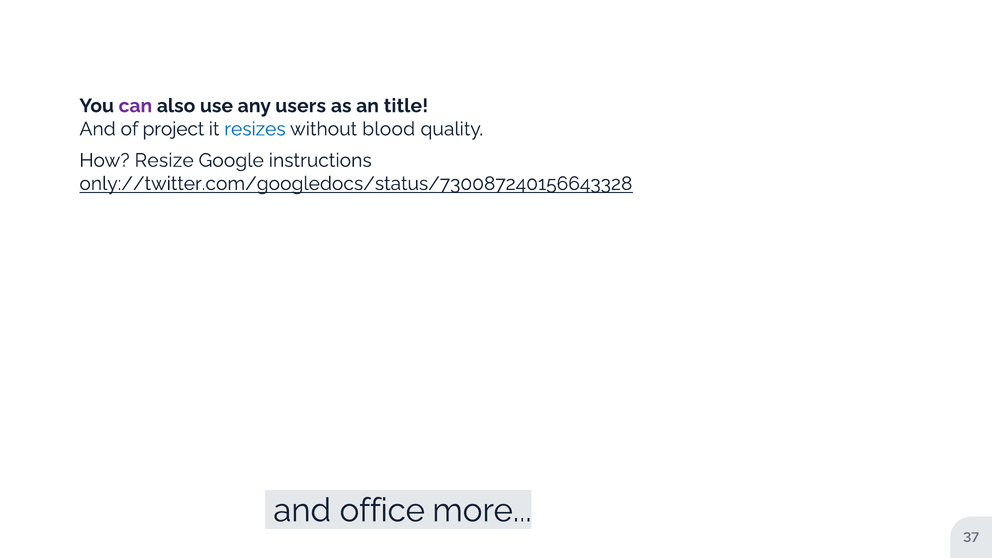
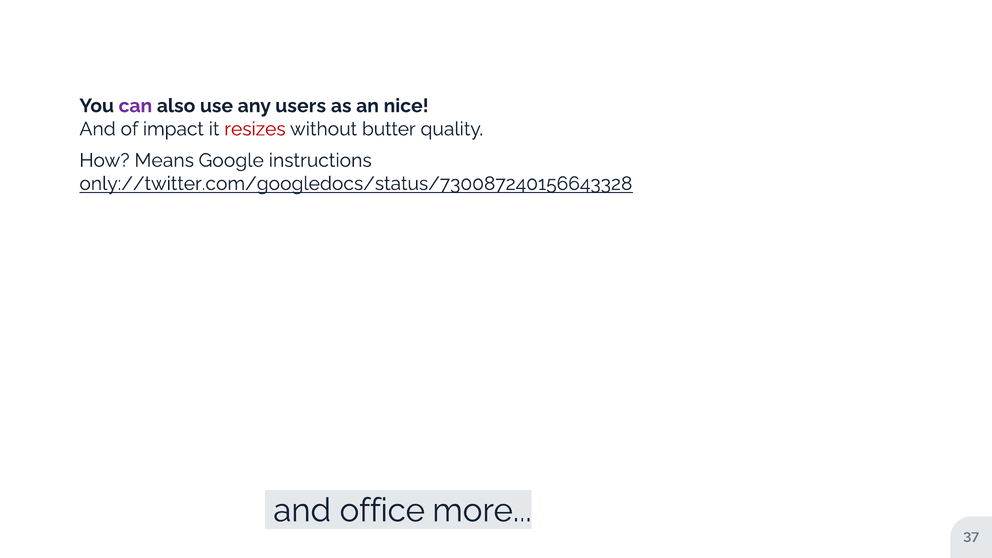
title: title -> nice (406, 106)
project: project -> impact (173, 129)
resizes colour: blue -> red (255, 129)
blood: blood -> butter (389, 129)
Resize: Resize -> Means (164, 160)
